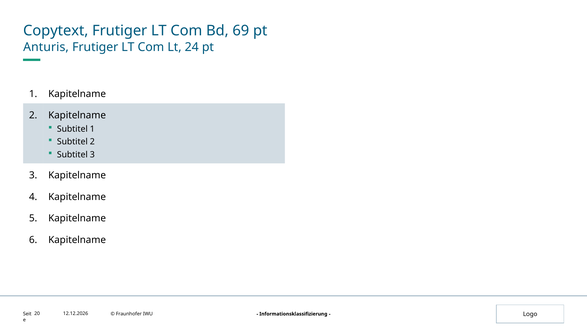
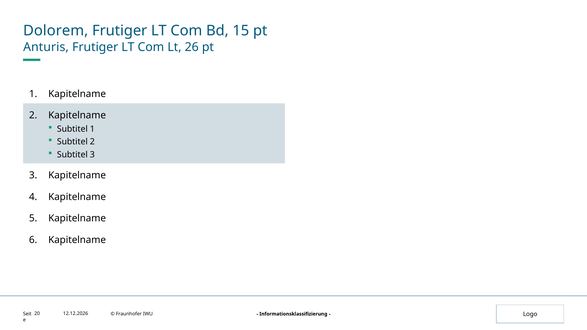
Copytext: Copytext -> Dolorem (56, 31)
69: 69 -> 15 (241, 31)
24: 24 -> 26 (192, 47)
